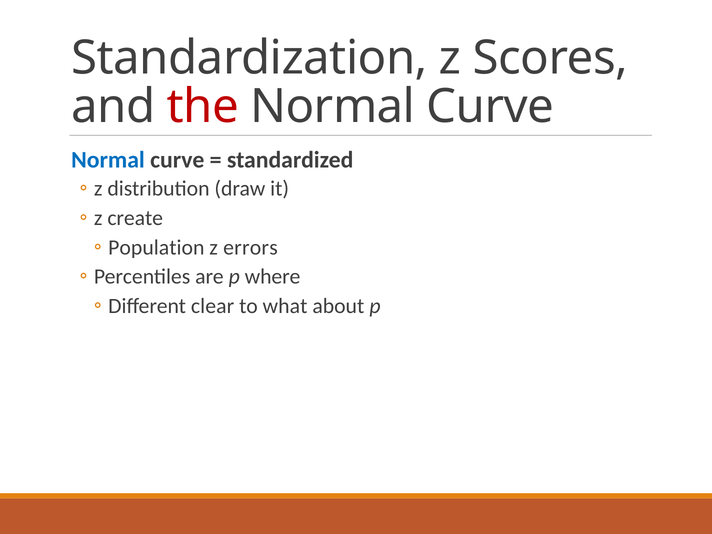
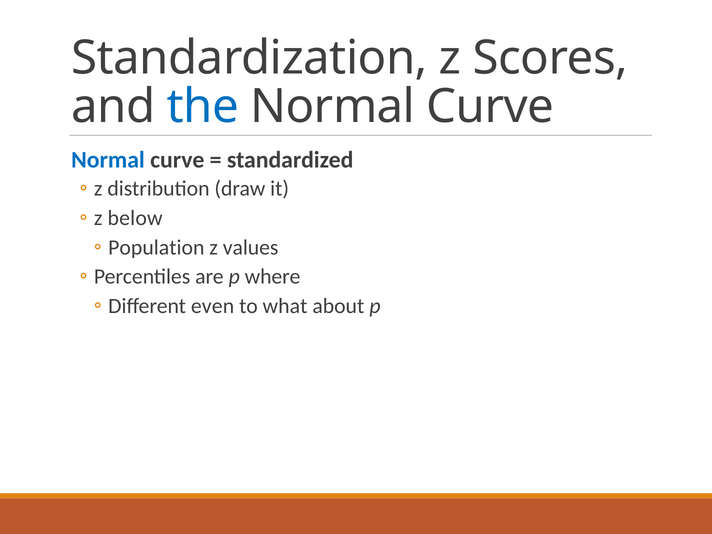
the colour: red -> blue (203, 106)
create: create -> below (135, 218)
errors: errors -> values (251, 247)
clear: clear -> even (213, 306)
